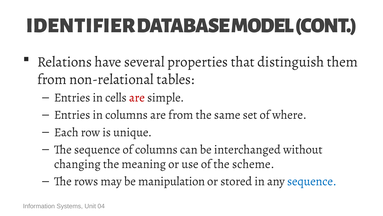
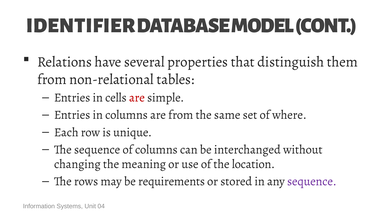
scheme: scheme -> location (253, 164)
manipulation: manipulation -> requirements (172, 181)
sequence colour: blue -> purple (312, 181)
